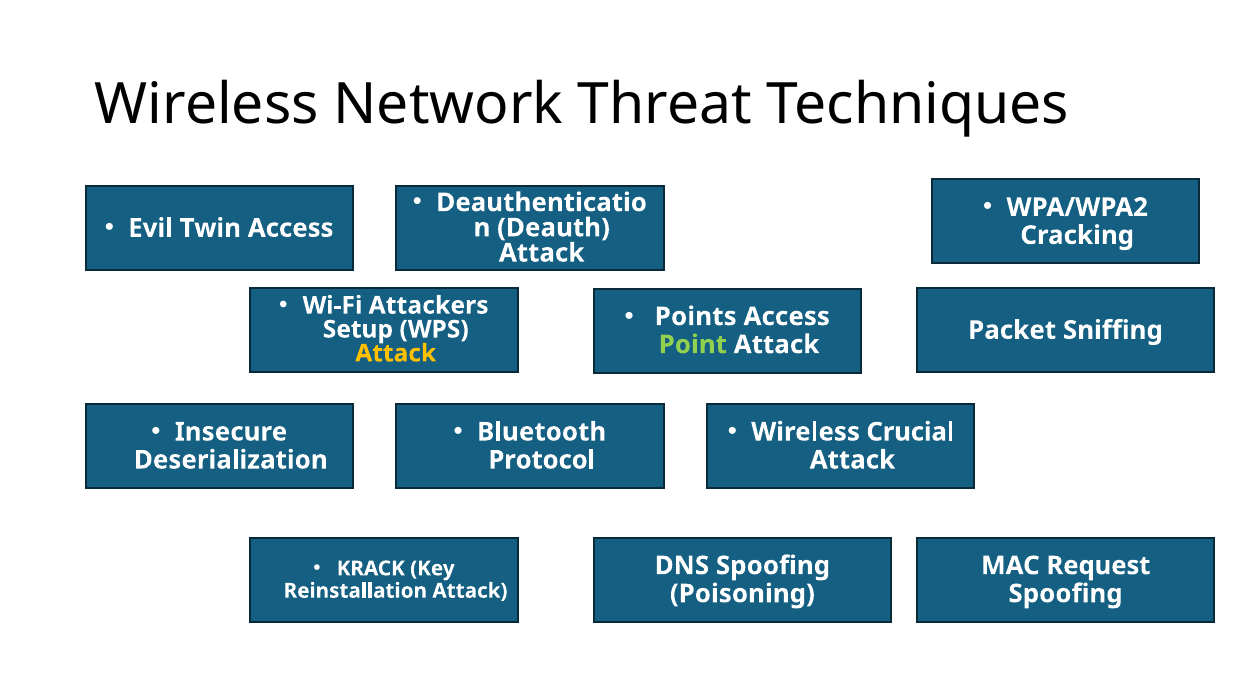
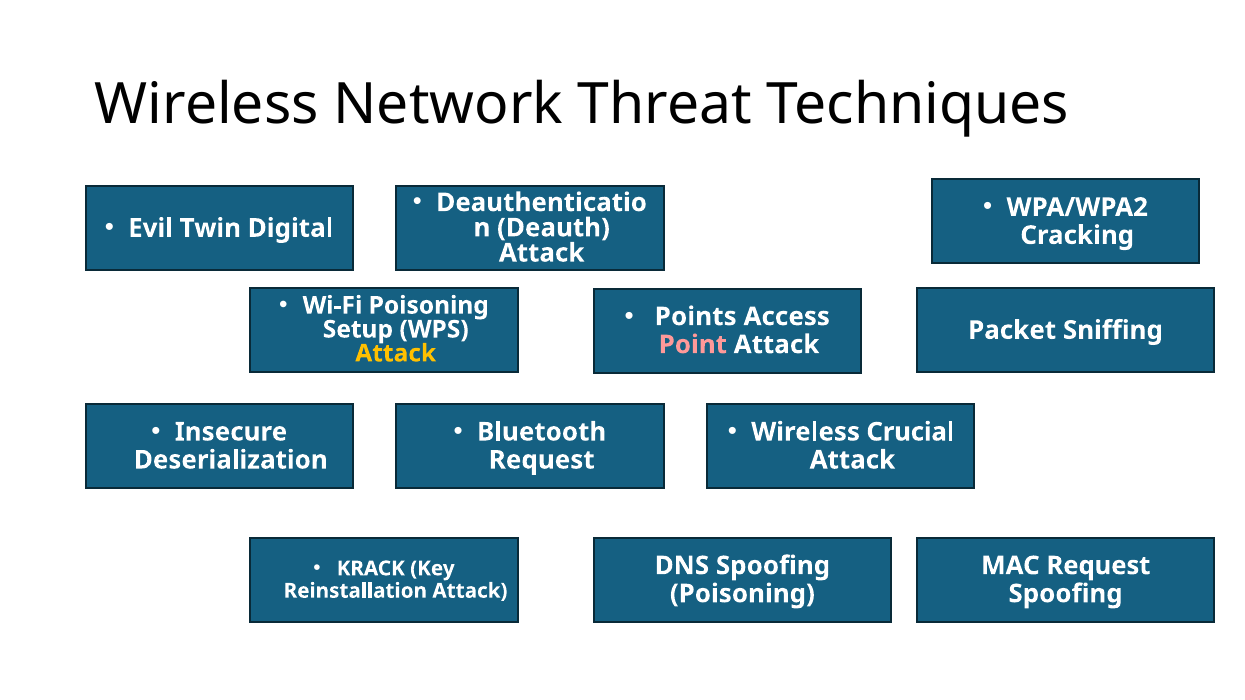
Twin Access: Access -> Digital (291, 228)
Wi-Fi Attackers: Attackers -> Poisoning (429, 306)
Point colour: light green -> pink (693, 345)
Protocol: Protocol -> Request (542, 460)
